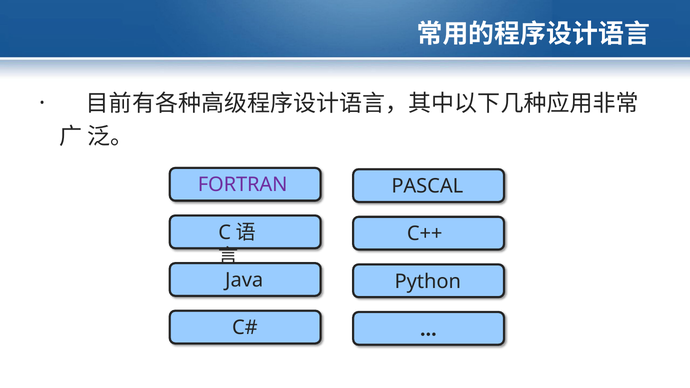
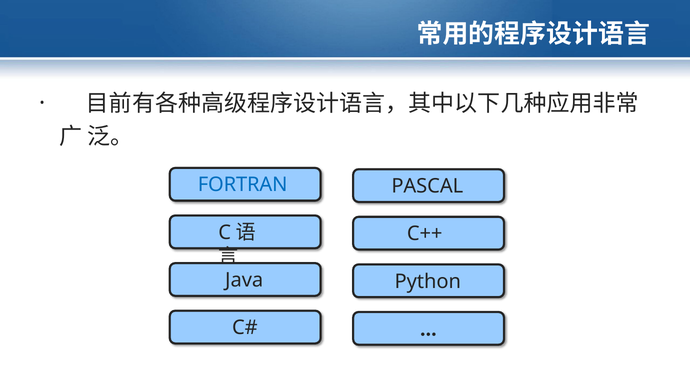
FORTRAN colour: purple -> blue (243, 185)
